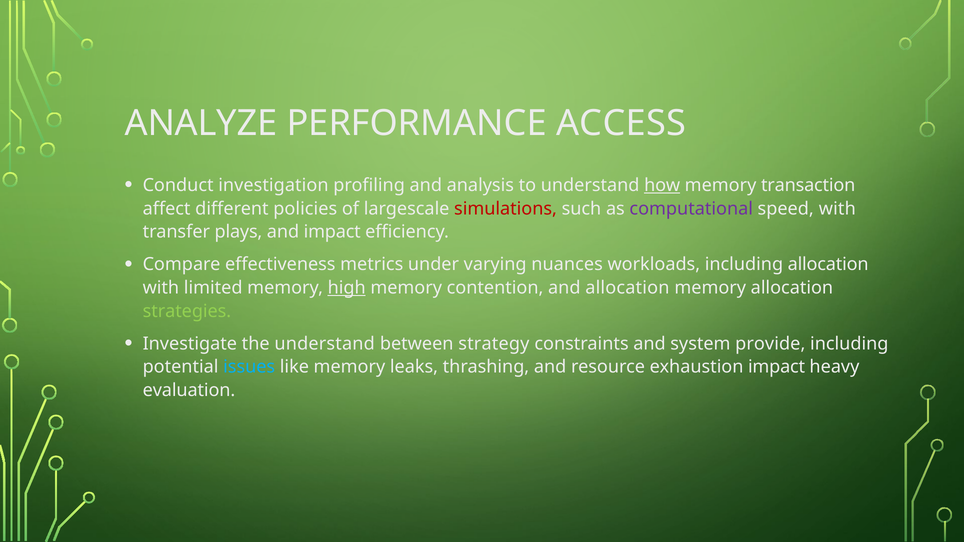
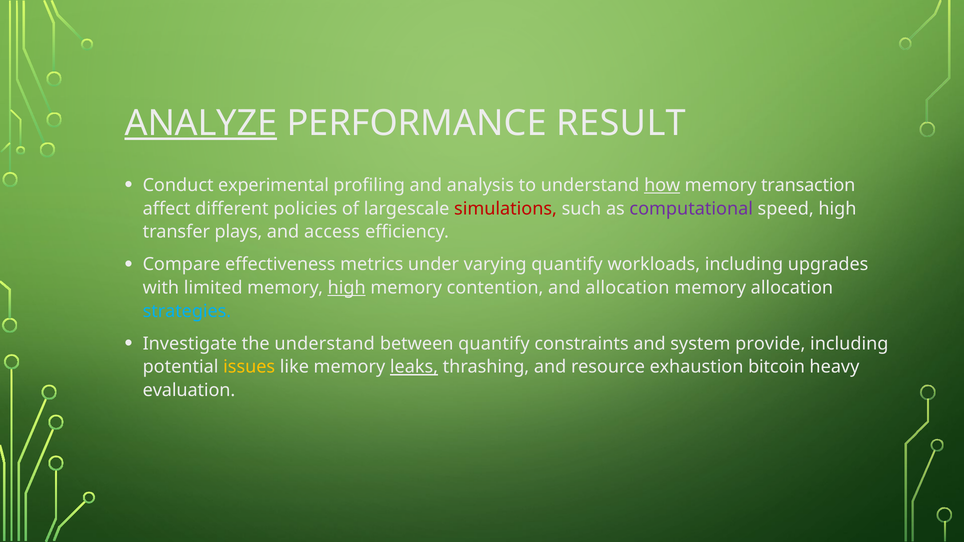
ANALYZE underline: none -> present (201, 123)
ACCESS: ACCESS -> RESULT (621, 123)
investigation: investigation -> experimental (274, 185)
speed with: with -> high (837, 209)
and impact: impact -> access (332, 232)
varying nuances: nuances -> quantify (567, 265)
including allocation: allocation -> upgrades (828, 265)
strategies colour: light green -> light blue (187, 311)
between strategy: strategy -> quantify (494, 344)
issues colour: light blue -> yellow (249, 367)
leaks underline: none -> present (414, 367)
exhaustion impact: impact -> bitcoin (777, 367)
